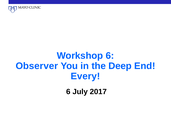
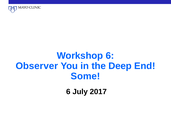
Every: Every -> Some (85, 76)
